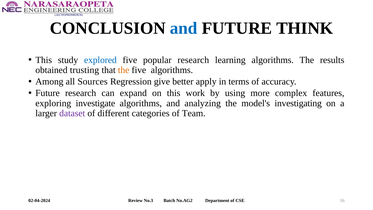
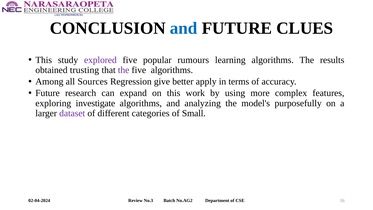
THINK: THINK -> CLUES (305, 28)
explored colour: blue -> purple (100, 60)
popular research: research -> rumours (193, 60)
the colour: orange -> purple (124, 70)
investigating: investigating -> purposefully (298, 103)
Team: Team -> Small (194, 113)
